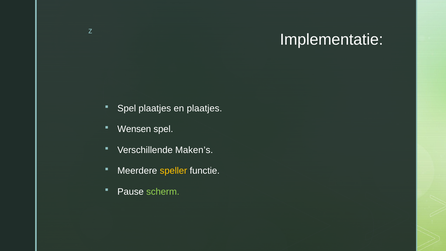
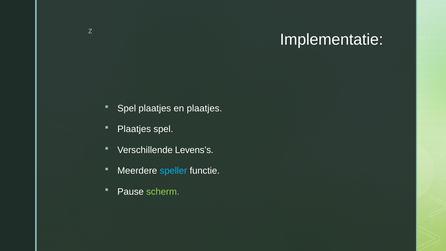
Wensen: Wensen -> Plaatjes (134, 129)
Maken’s: Maken’s -> Levens’s (194, 150)
speller colour: yellow -> light blue (173, 171)
